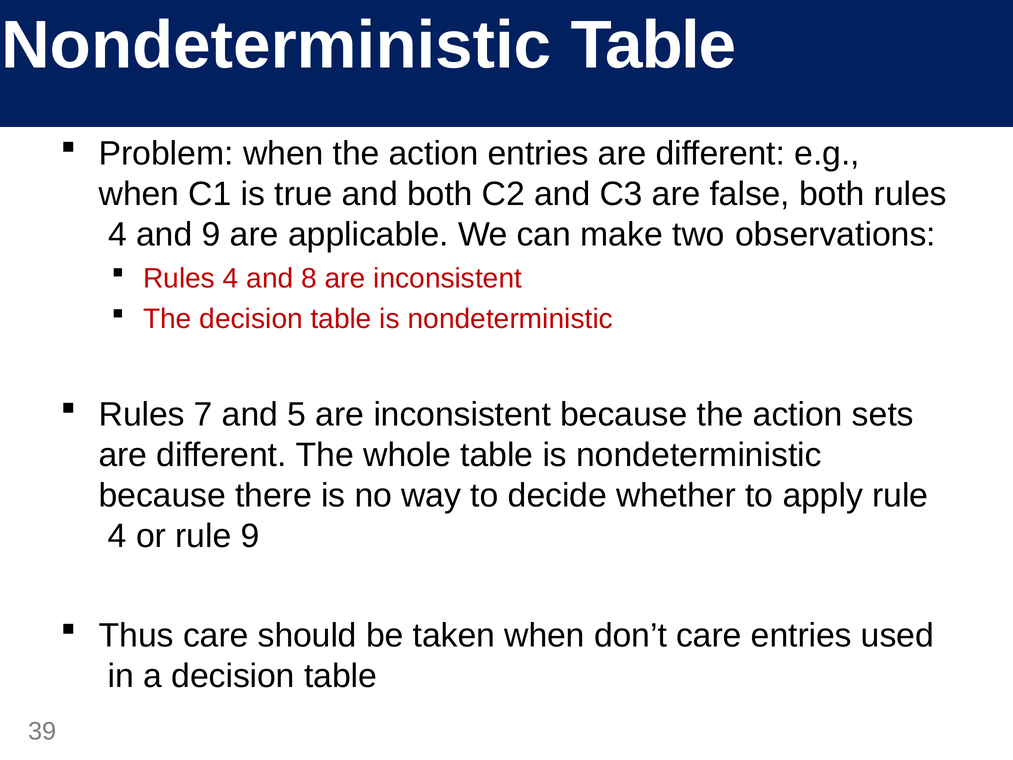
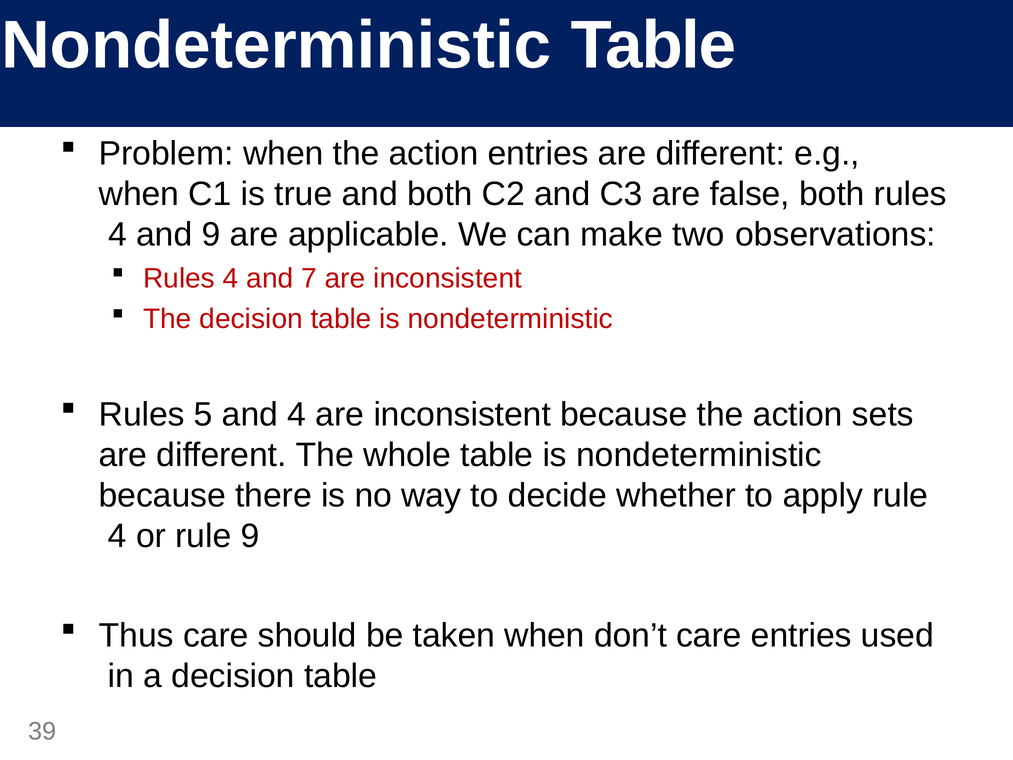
8: 8 -> 7 (309, 278)
7: 7 -> 5 (203, 414)
and 5: 5 -> 4 (297, 414)
